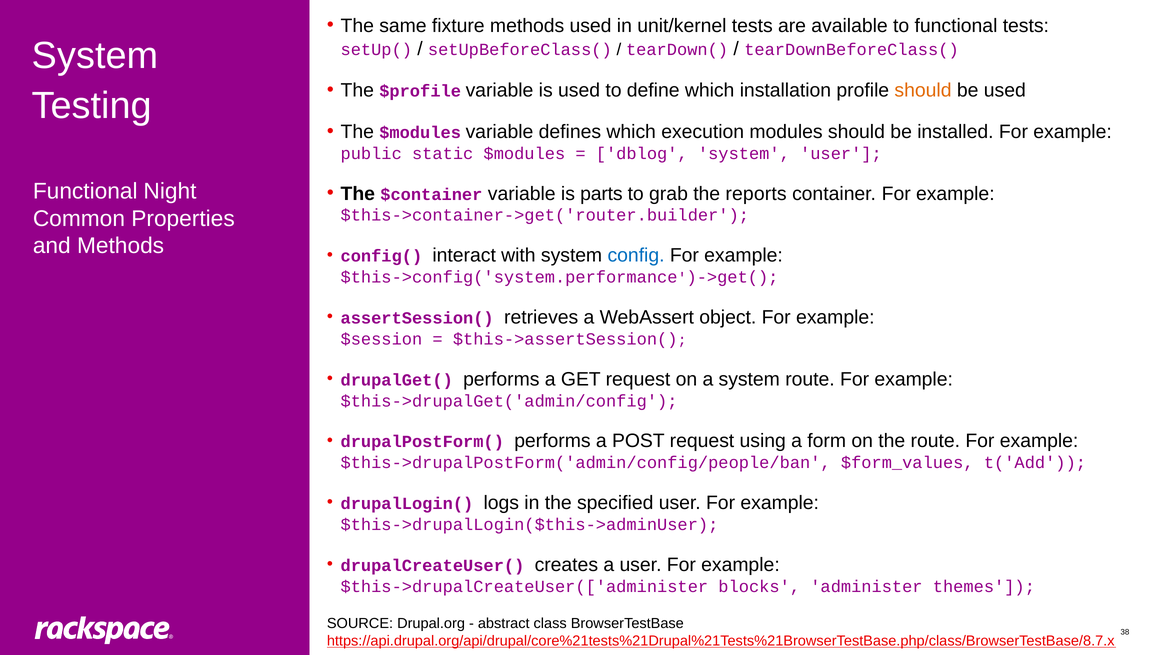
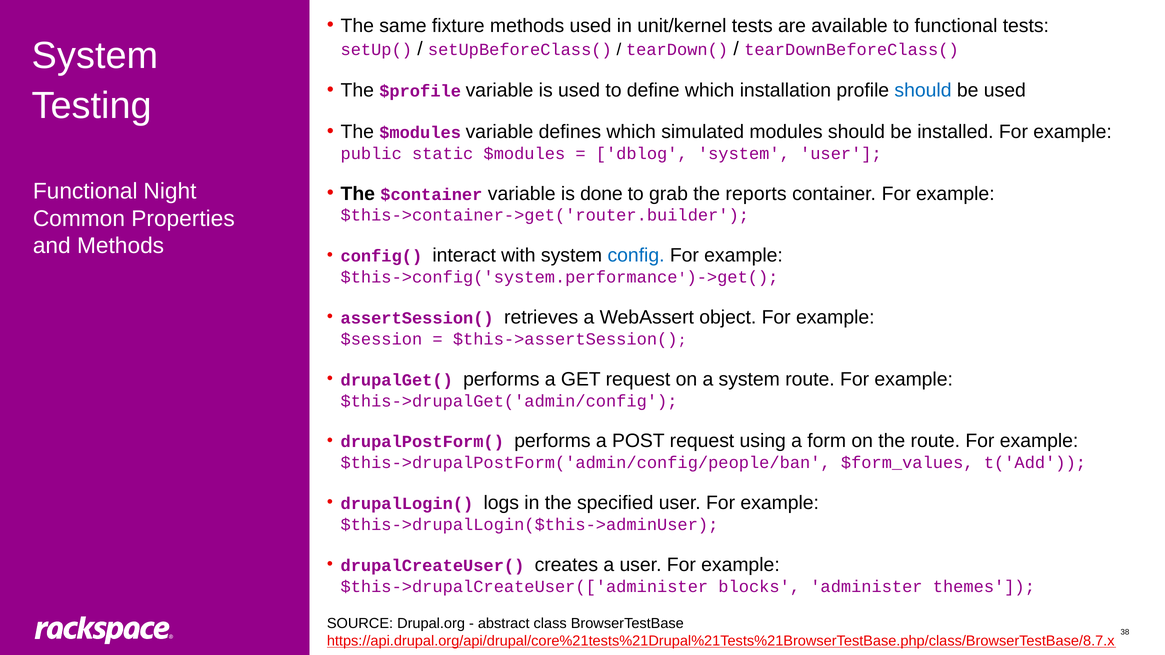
should colour: orange -> blue (923, 90)
execution: execution -> simulated (703, 132)
parts: parts -> done (601, 194)
